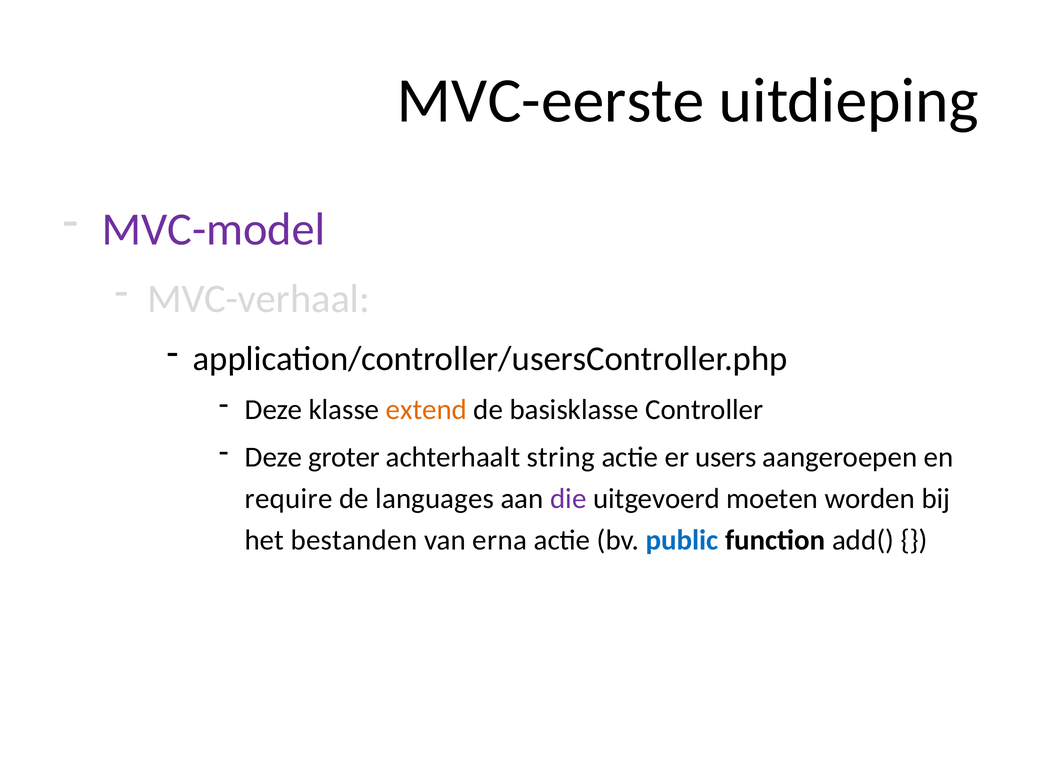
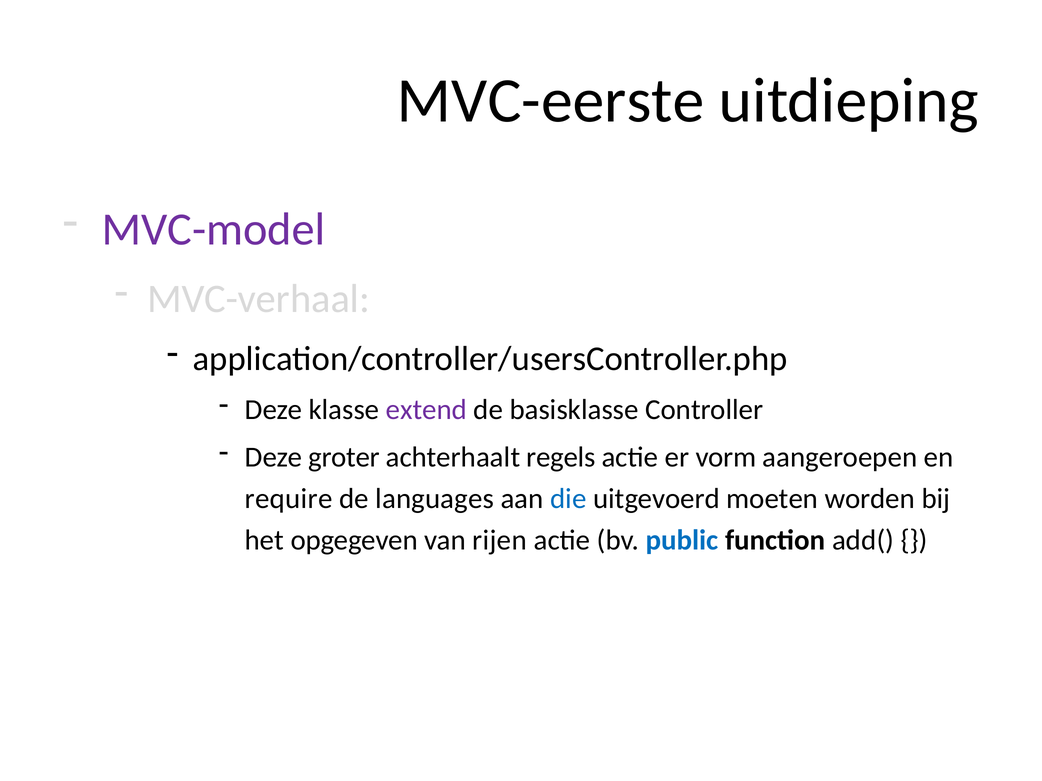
extend colour: orange -> purple (426, 410)
string: string -> regels (561, 457)
users: users -> vorm (726, 457)
die colour: purple -> blue (568, 499)
bestanden: bestanden -> opgegeven (354, 541)
erna: erna -> rijen (500, 541)
